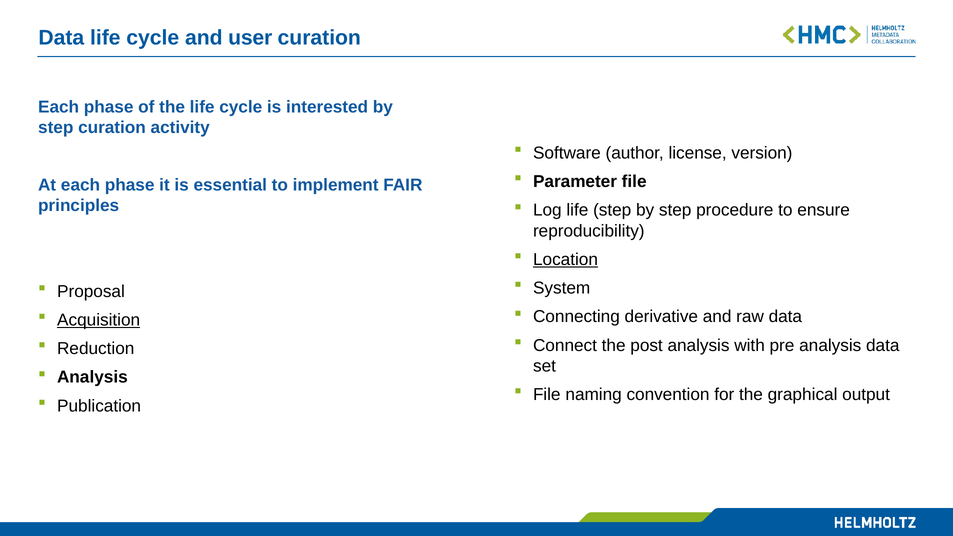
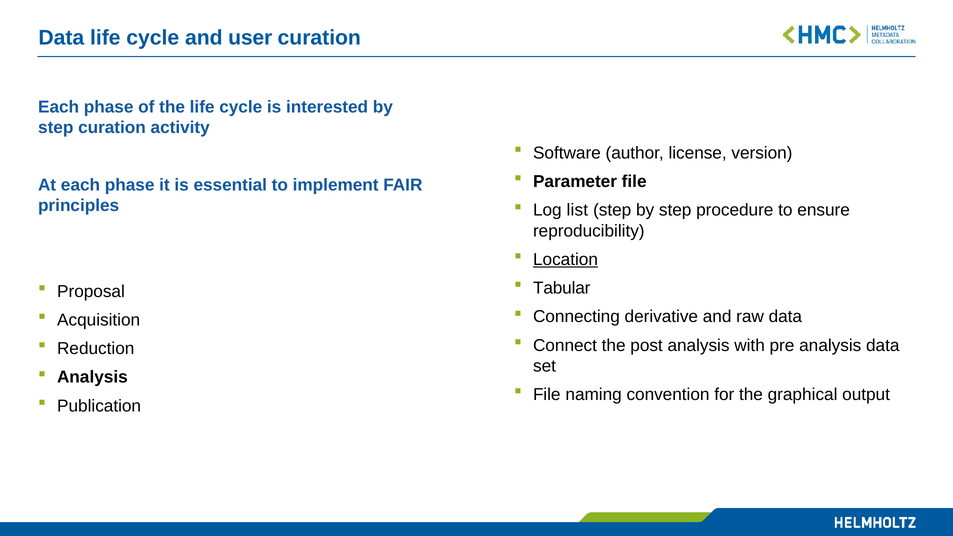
Log life: life -> list (577, 210)
System: System -> Tabular (562, 288)
Acquisition underline: present -> none (99, 320)
